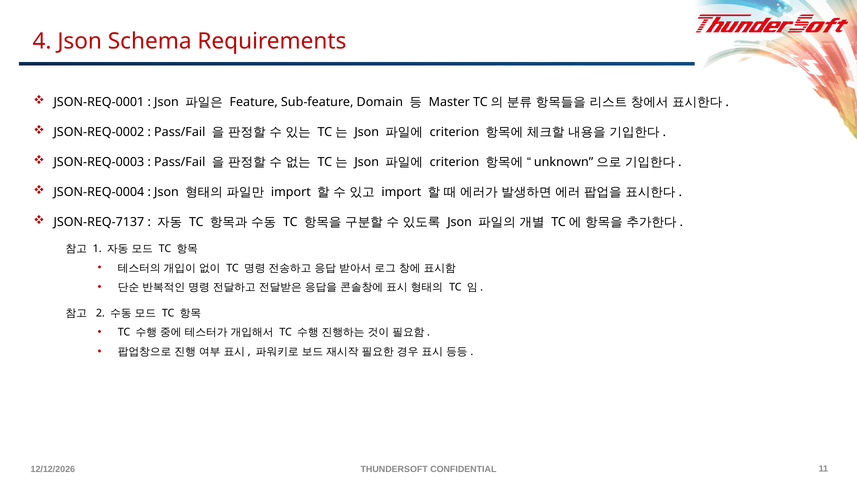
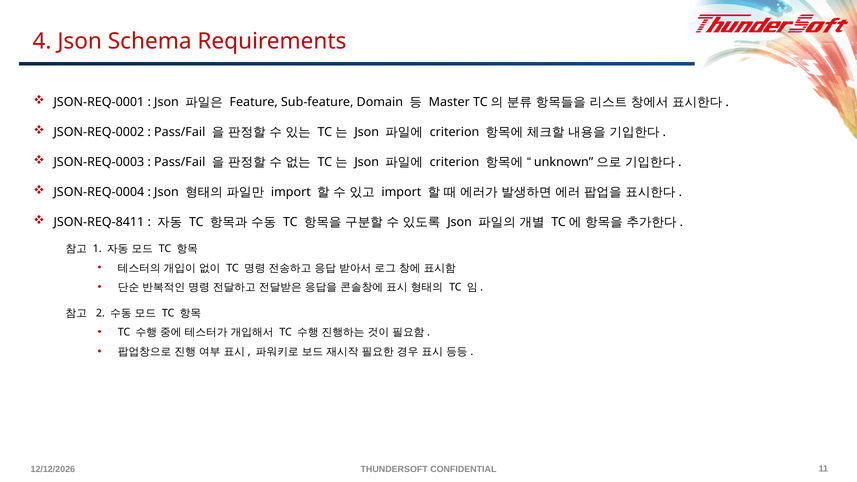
JSON-REQ-7137: JSON-REQ-7137 -> JSON-REQ-8411 (99, 222)
